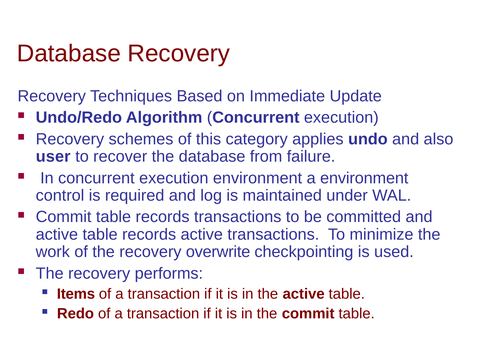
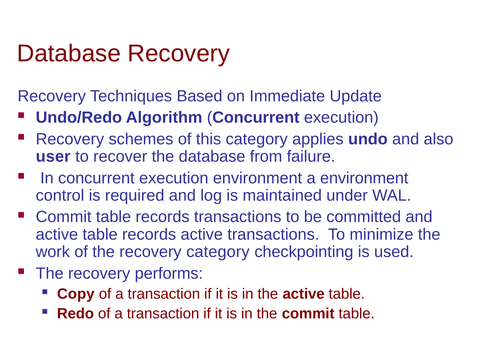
recovery overwrite: overwrite -> category (218, 252)
Items: Items -> Copy (76, 294)
